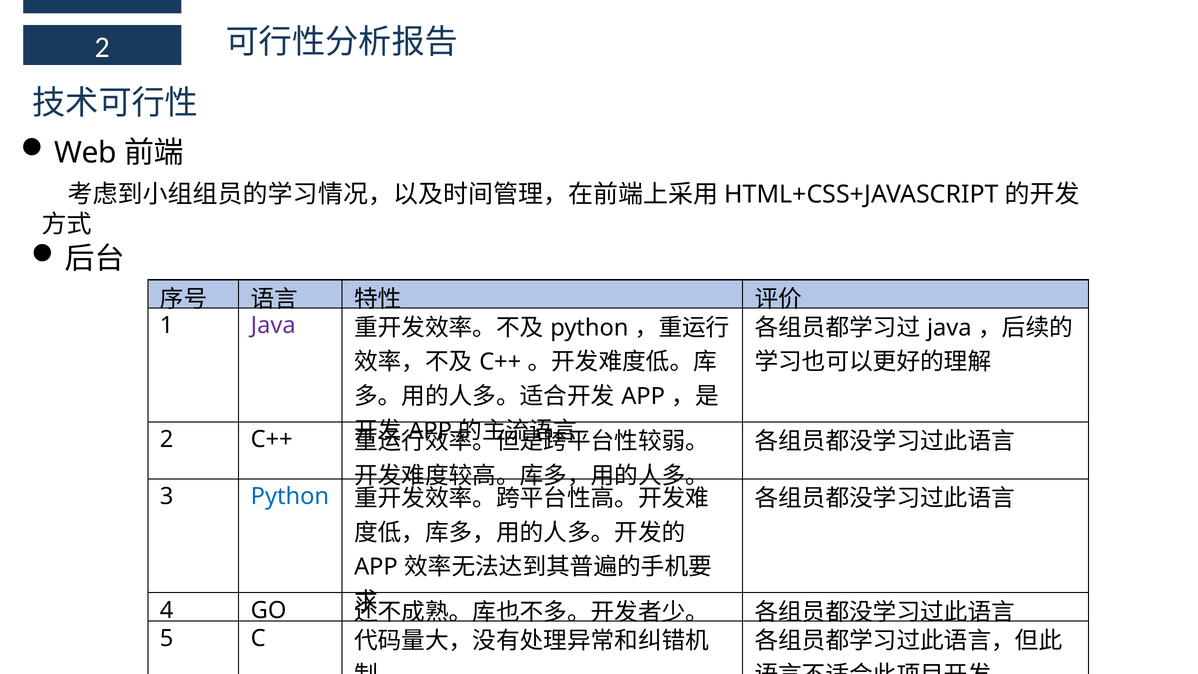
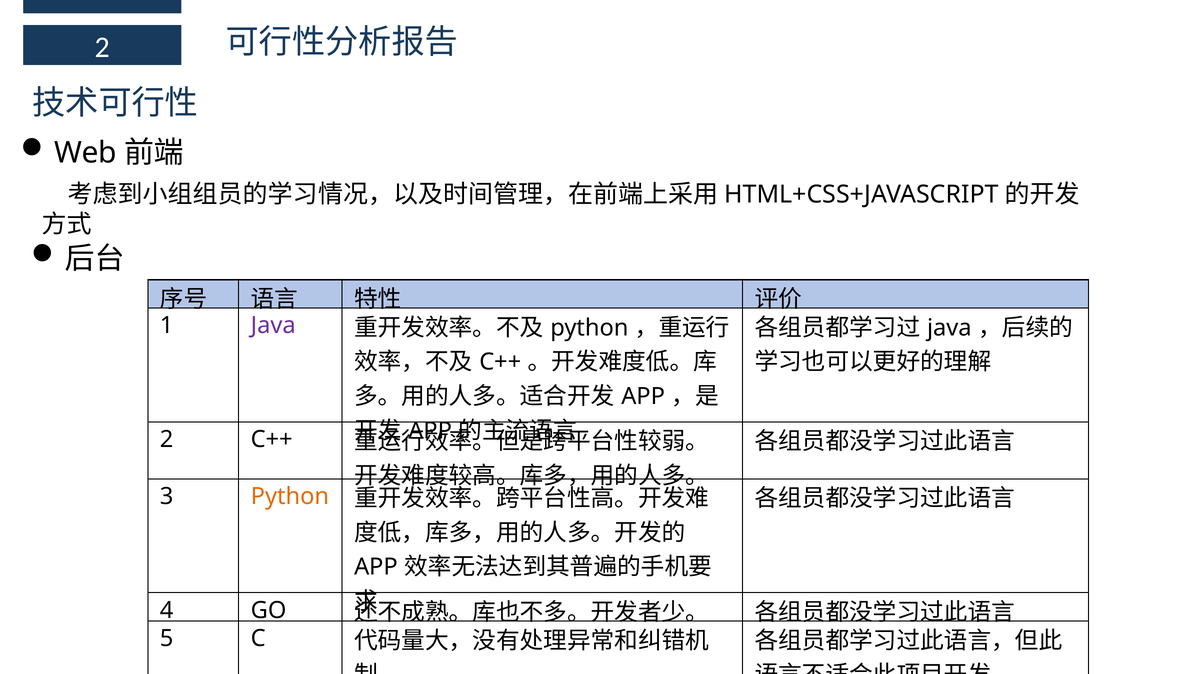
Python colour: blue -> orange (290, 496)
